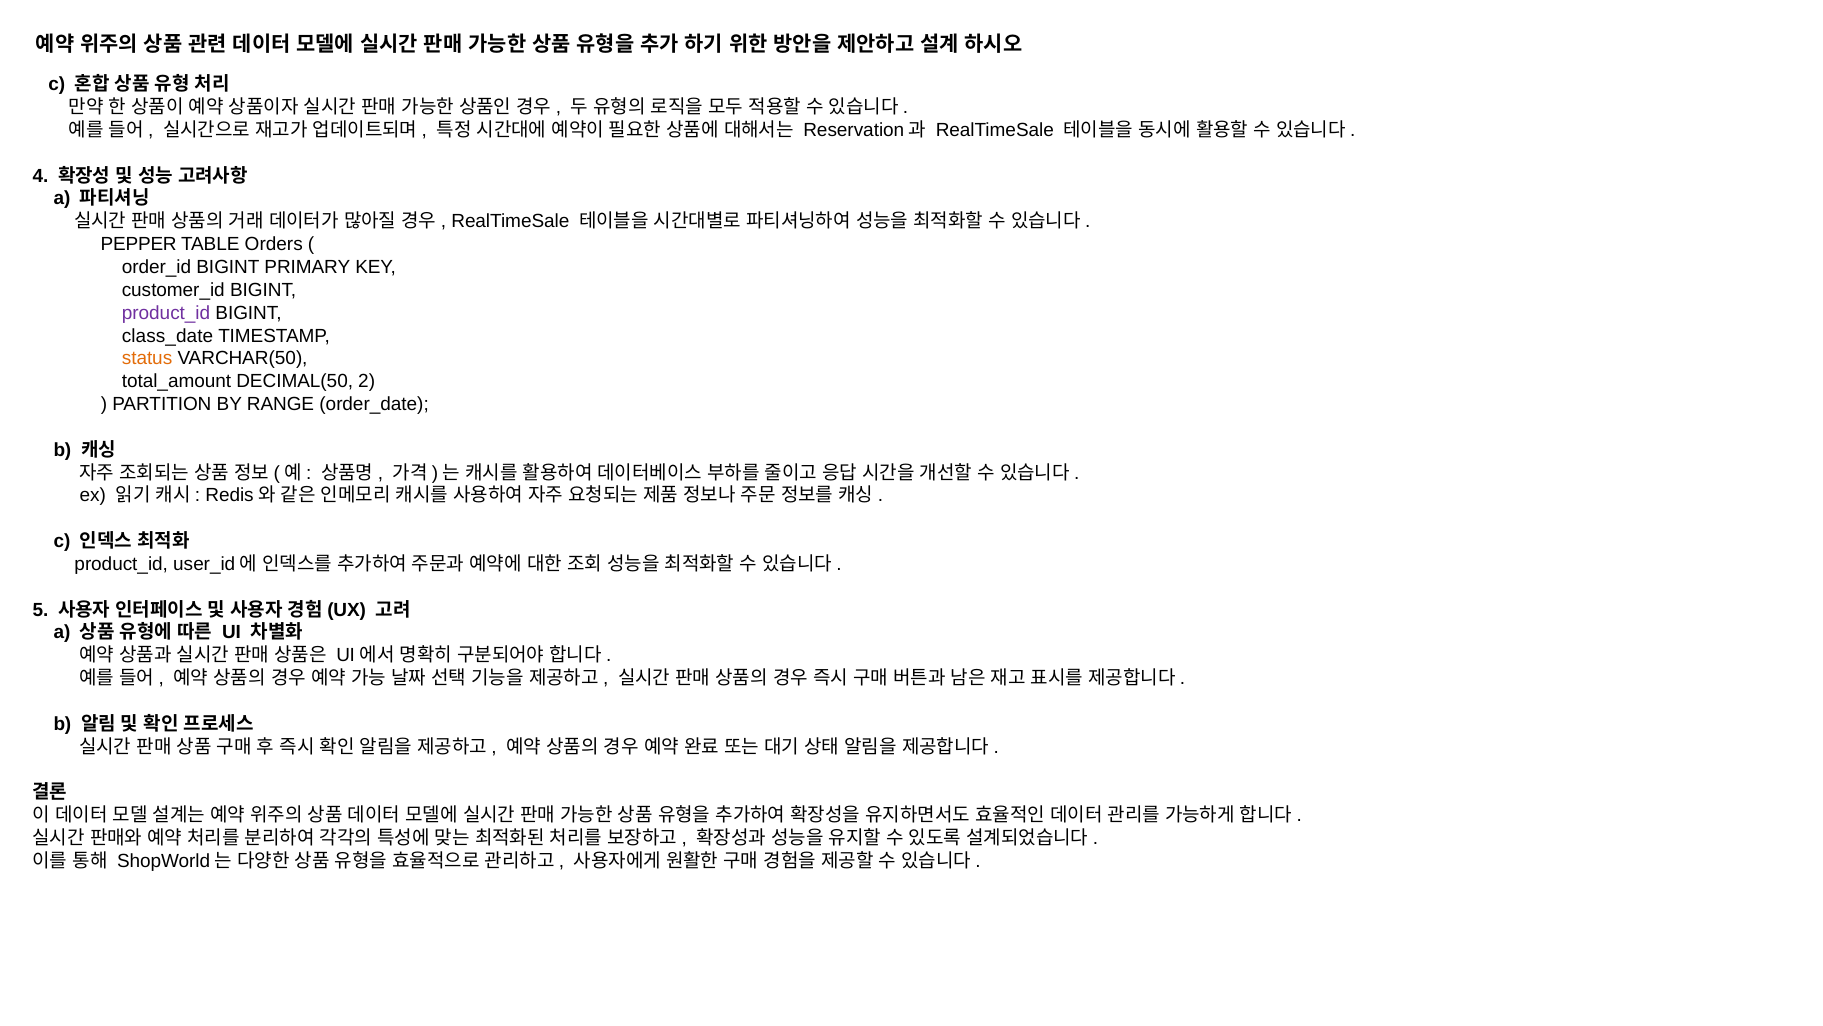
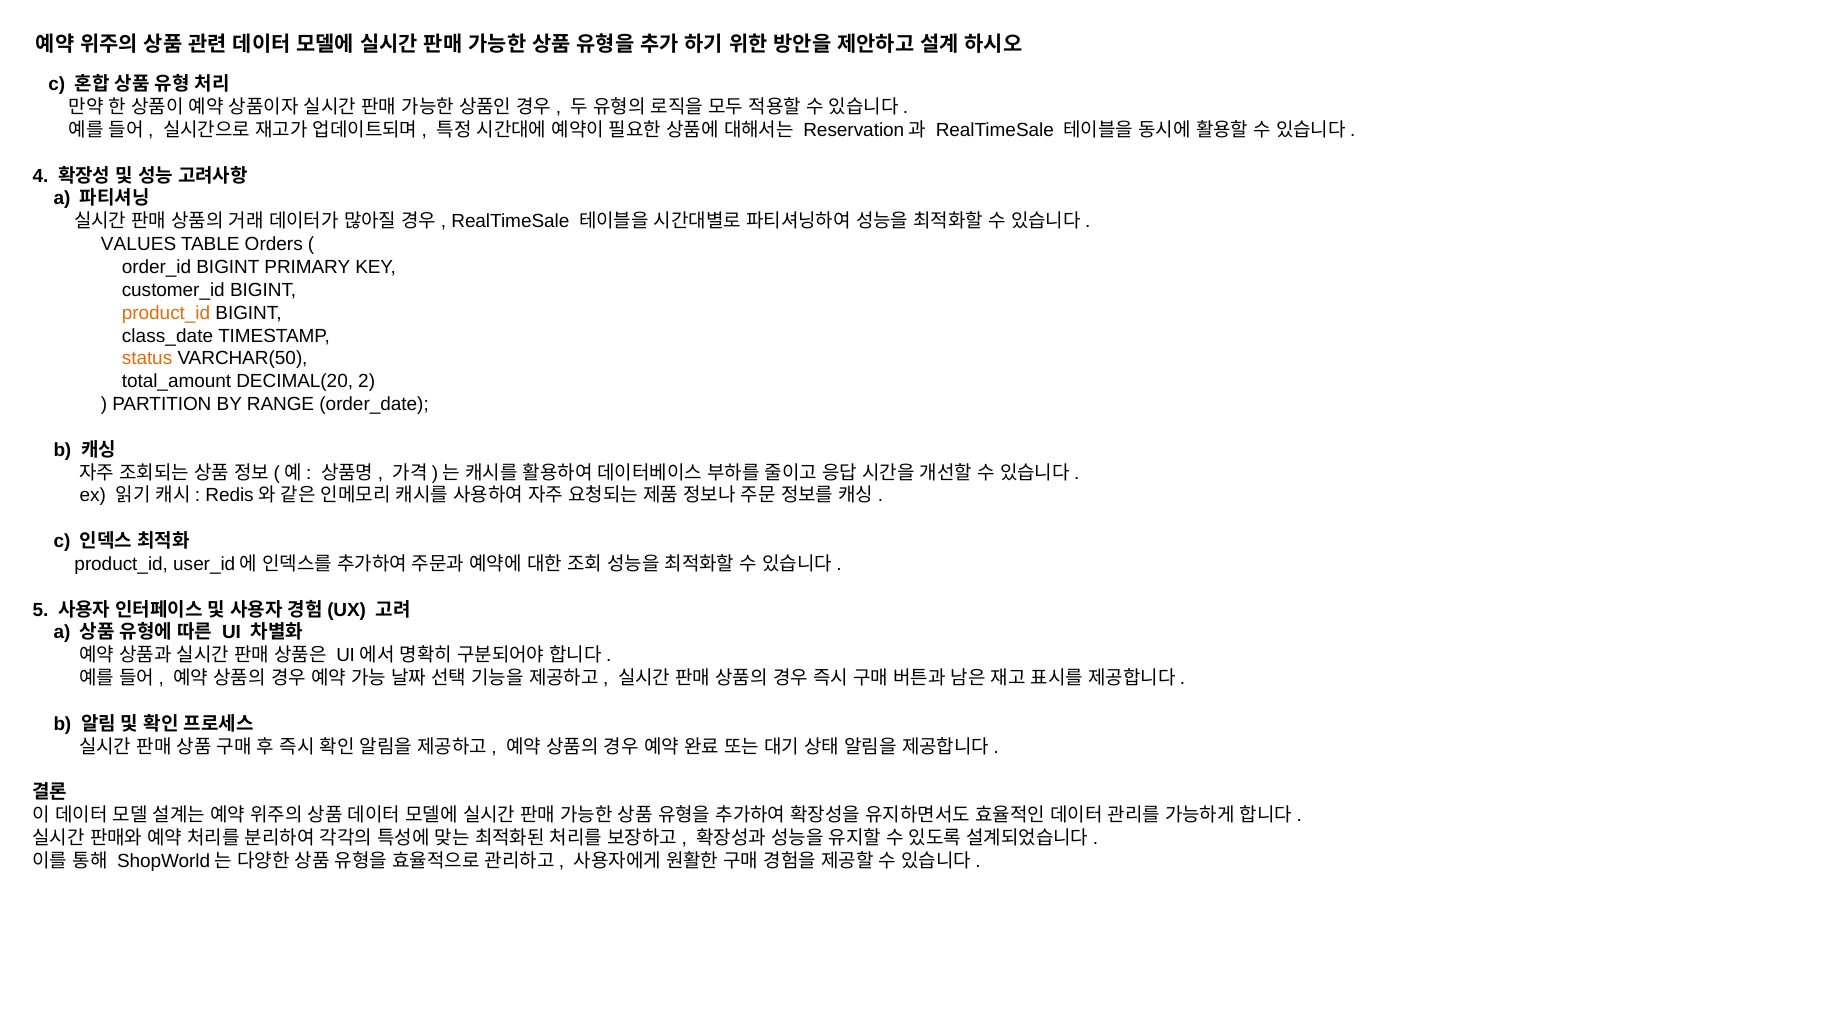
PEPPER: PEPPER -> VALUES (139, 244)
product_id colour: purple -> orange (166, 313)
DECIMAL(50: DECIMAL(50 -> DECIMAL(20 (295, 381)
